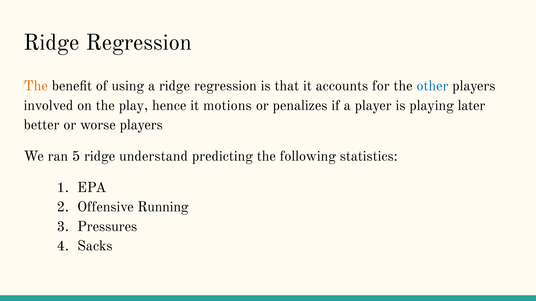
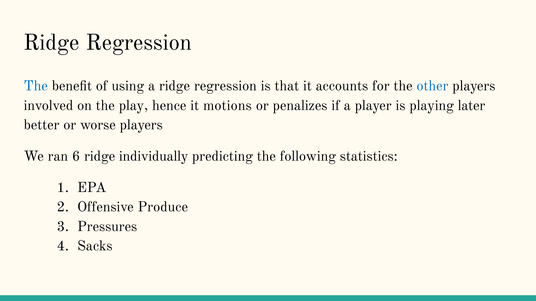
The colour: orange -> blue (36, 86)
5: 5 -> 6 (76, 156)
understand: understand -> individually (154, 156)
Running: Running -> Produce (163, 207)
